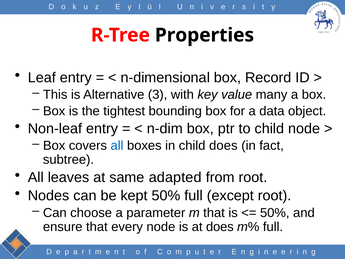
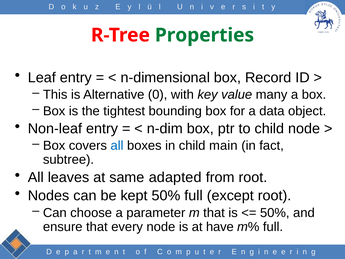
Properties colour: black -> green (204, 35)
3: 3 -> 0 (158, 94)
child does: does -> main (223, 146)
at does: does -> have (220, 227)
